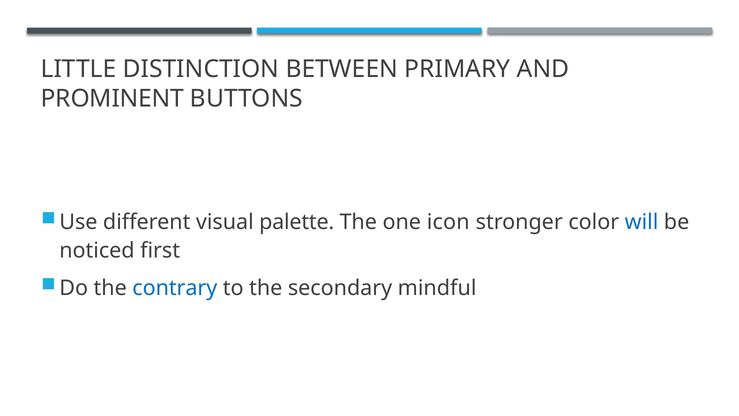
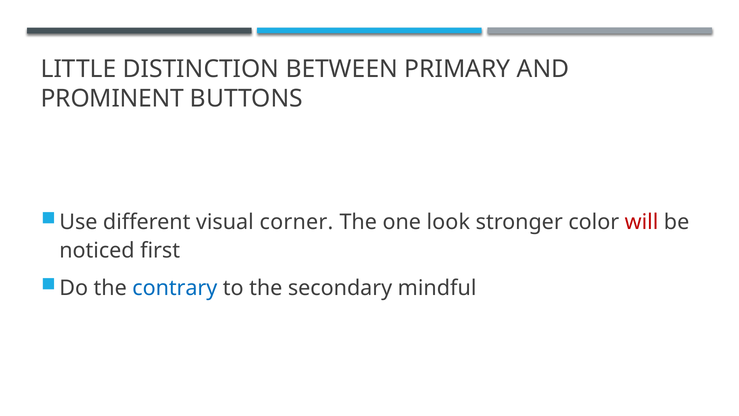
palette: palette -> corner (296, 222)
icon: icon -> look (448, 222)
will colour: blue -> red (642, 222)
